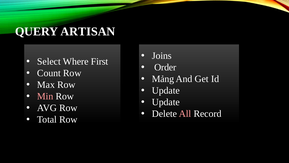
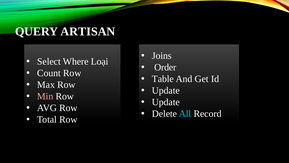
First: First -> Loại (100, 61)
Mảng: Mảng -> Table (163, 79)
All colour: pink -> light blue (185, 113)
